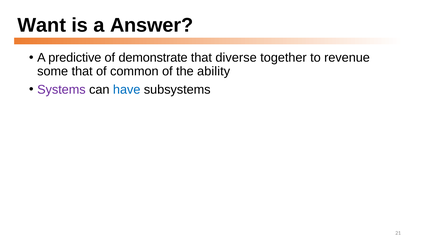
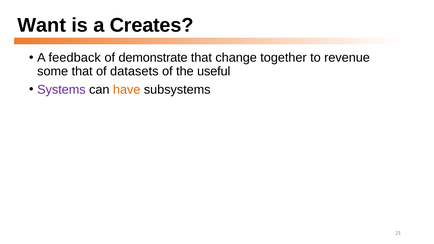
Answer: Answer -> Creates (152, 25)
predictive: predictive -> feedback (75, 58)
diverse: diverse -> change (236, 58)
common: common -> datasets (134, 71)
ability: ability -> useful (214, 71)
have colour: blue -> orange (127, 90)
